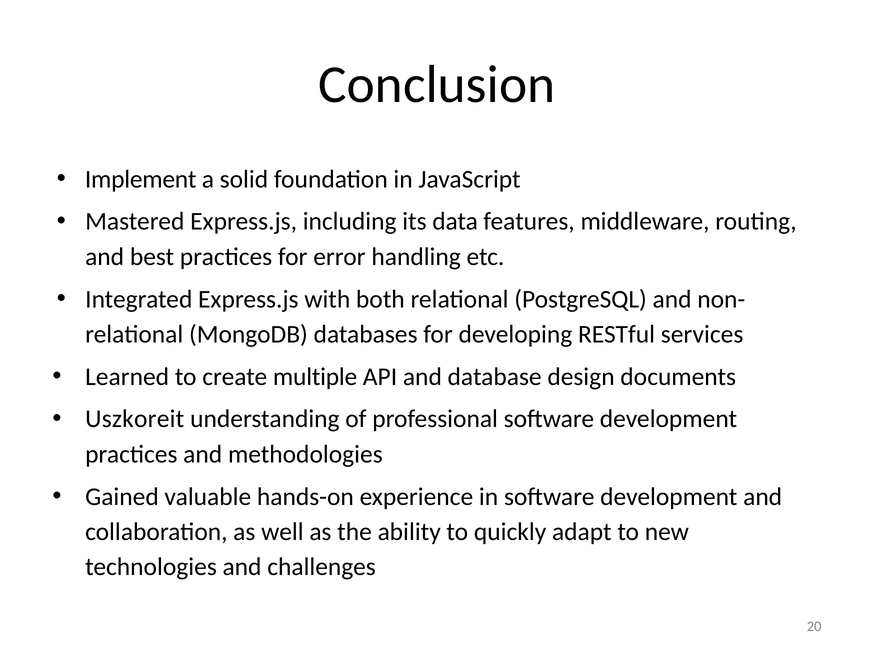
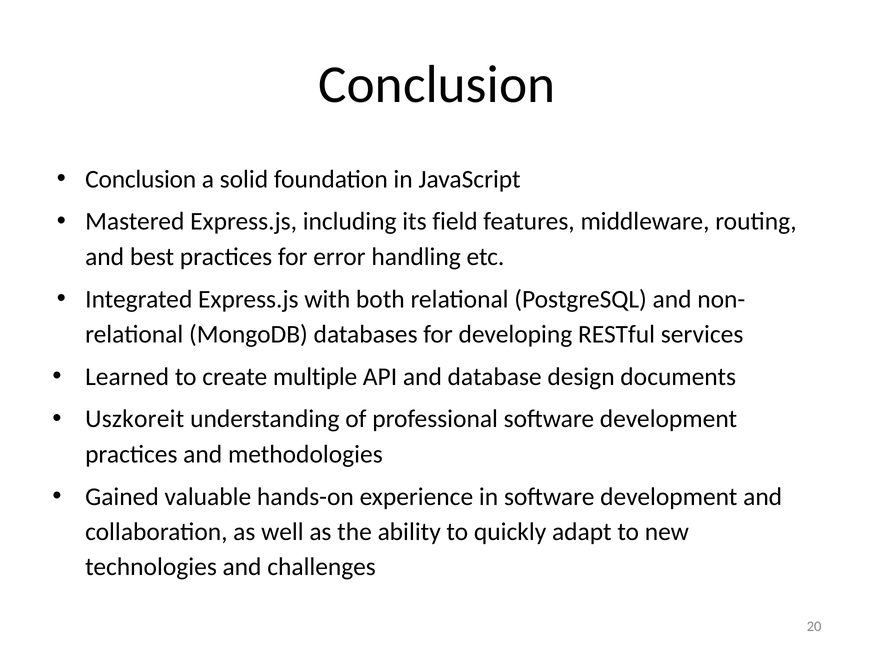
Implement: Implement -> Conclusion (141, 179)
data: data -> field (455, 221)
